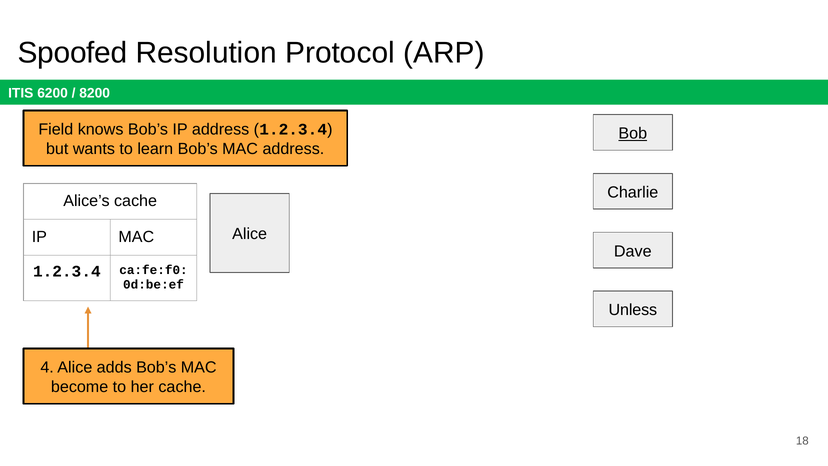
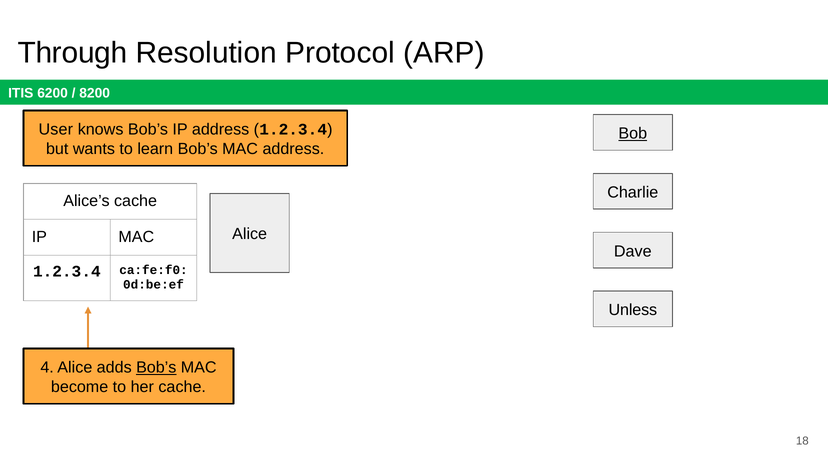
Spoofed: Spoofed -> Through (72, 53)
Field: Field -> User (56, 130)
Bob’s underline: none -> present (156, 367)
